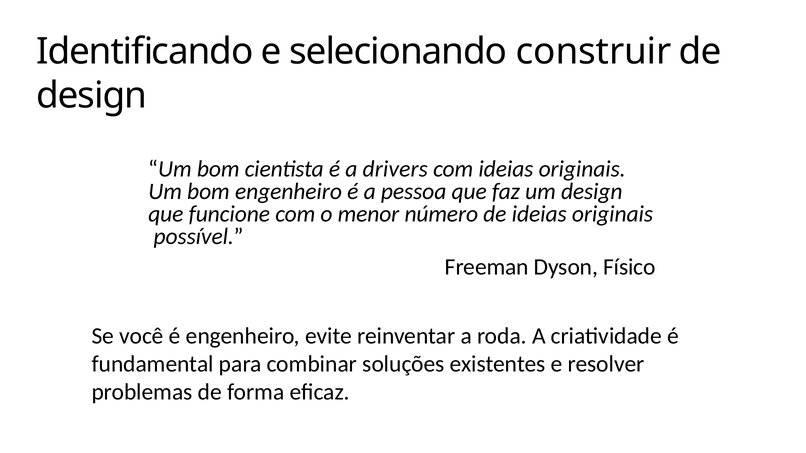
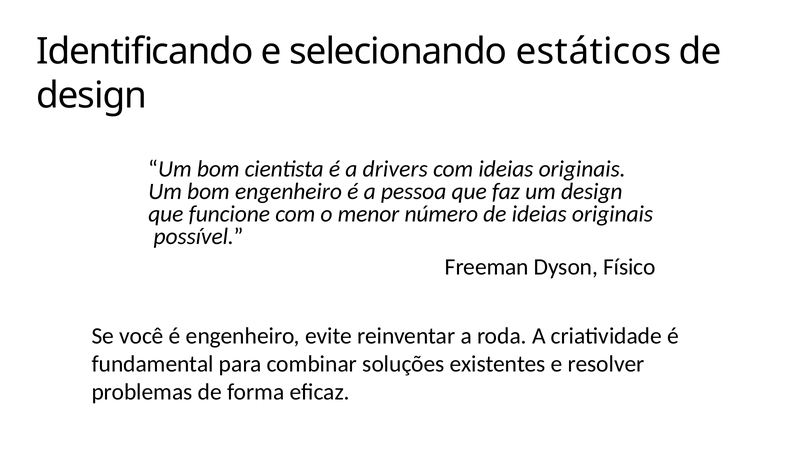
construir: construir -> estáticos (594, 52)
